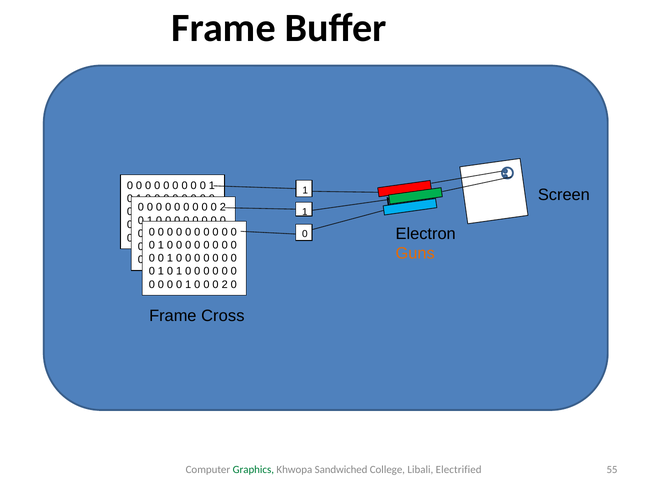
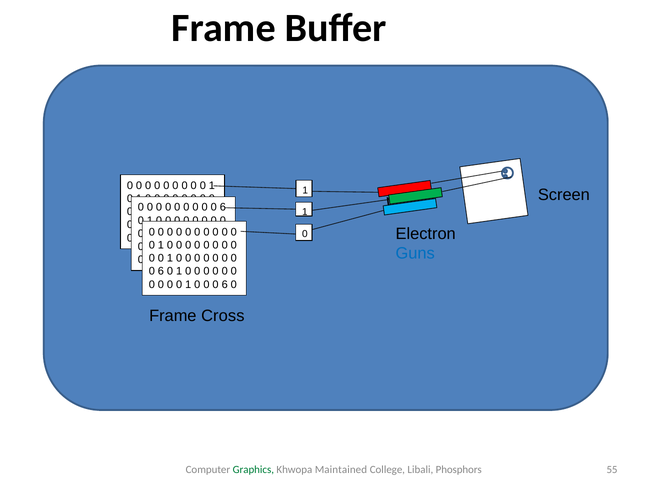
2: 2 -> 6 (223, 208)
Guns colour: orange -> blue (415, 254)
1: 1 -> 6 (161, 272)
2: 2 -> 6 (225, 285)
Sandwiched: Sandwiched -> Maintained (341, 471)
Electrified: Electrified -> Phosphors (459, 471)
